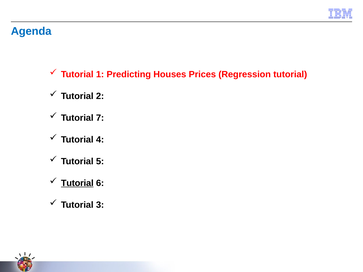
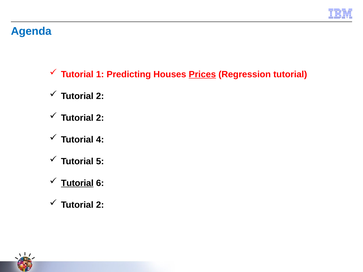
Prices underline: none -> present (202, 74)
7: 7 -> 2 (100, 118)
3: 3 -> 2 (100, 205)
